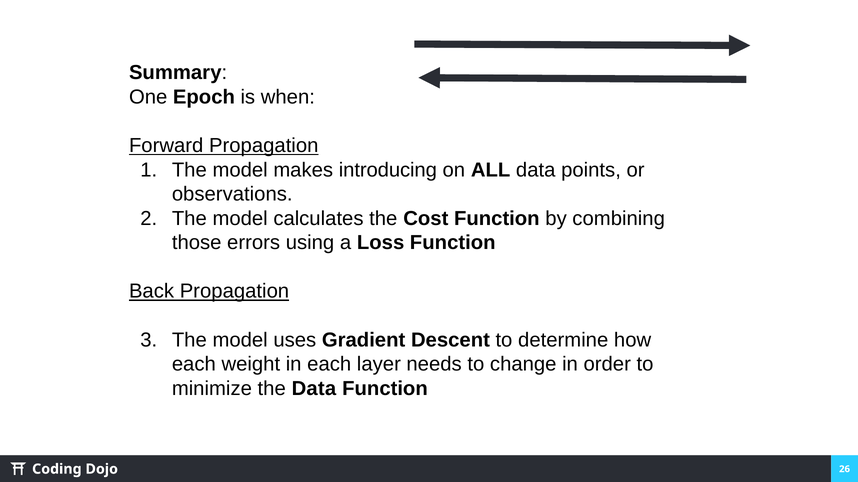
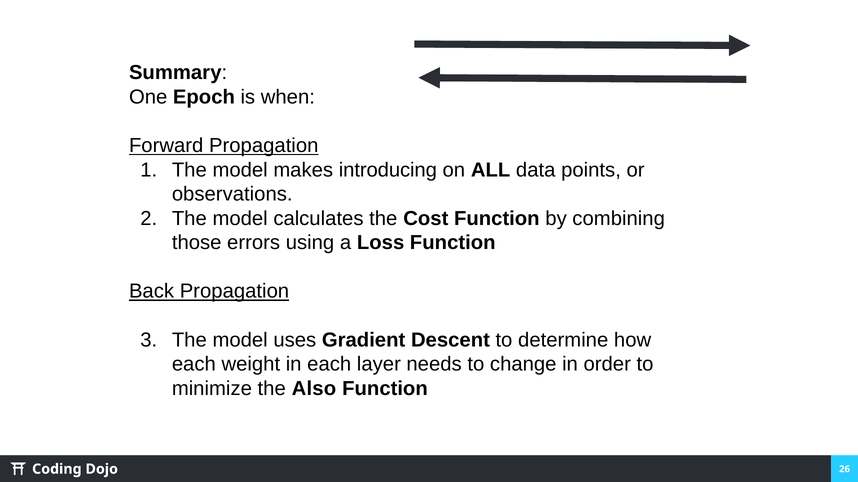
the Data: Data -> Also (314, 389)
